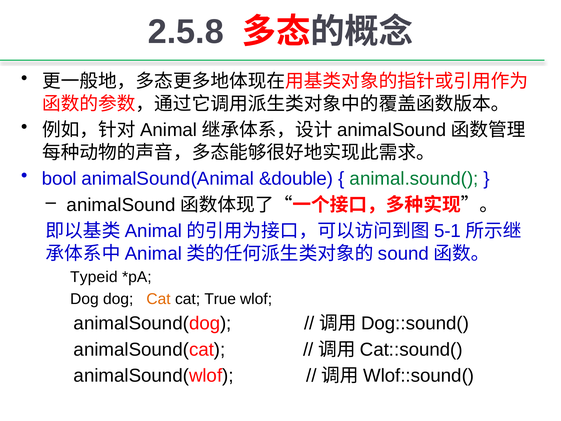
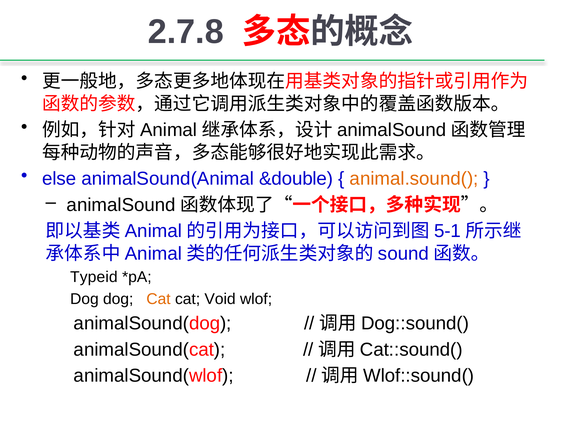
2.5.8: 2.5.8 -> 2.7.8 (186, 32)
bool: bool -> else (59, 179)
animal.sound( colour: green -> orange (414, 179)
True: True -> Void (220, 299)
